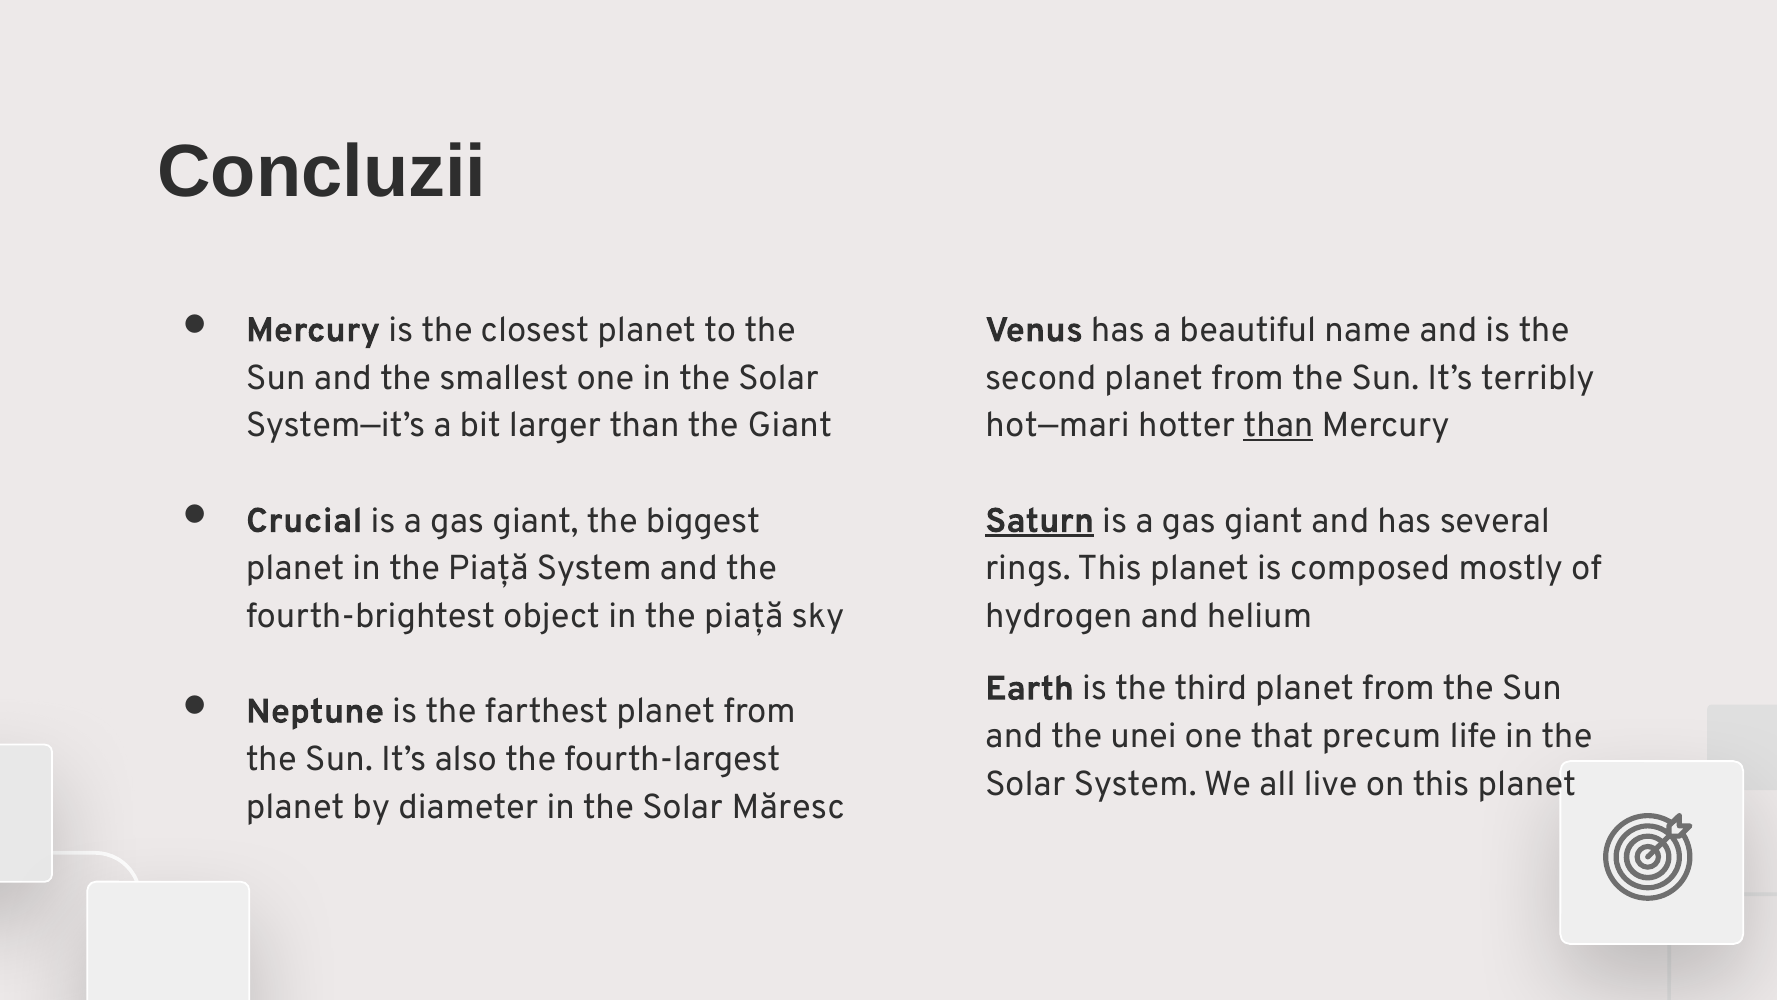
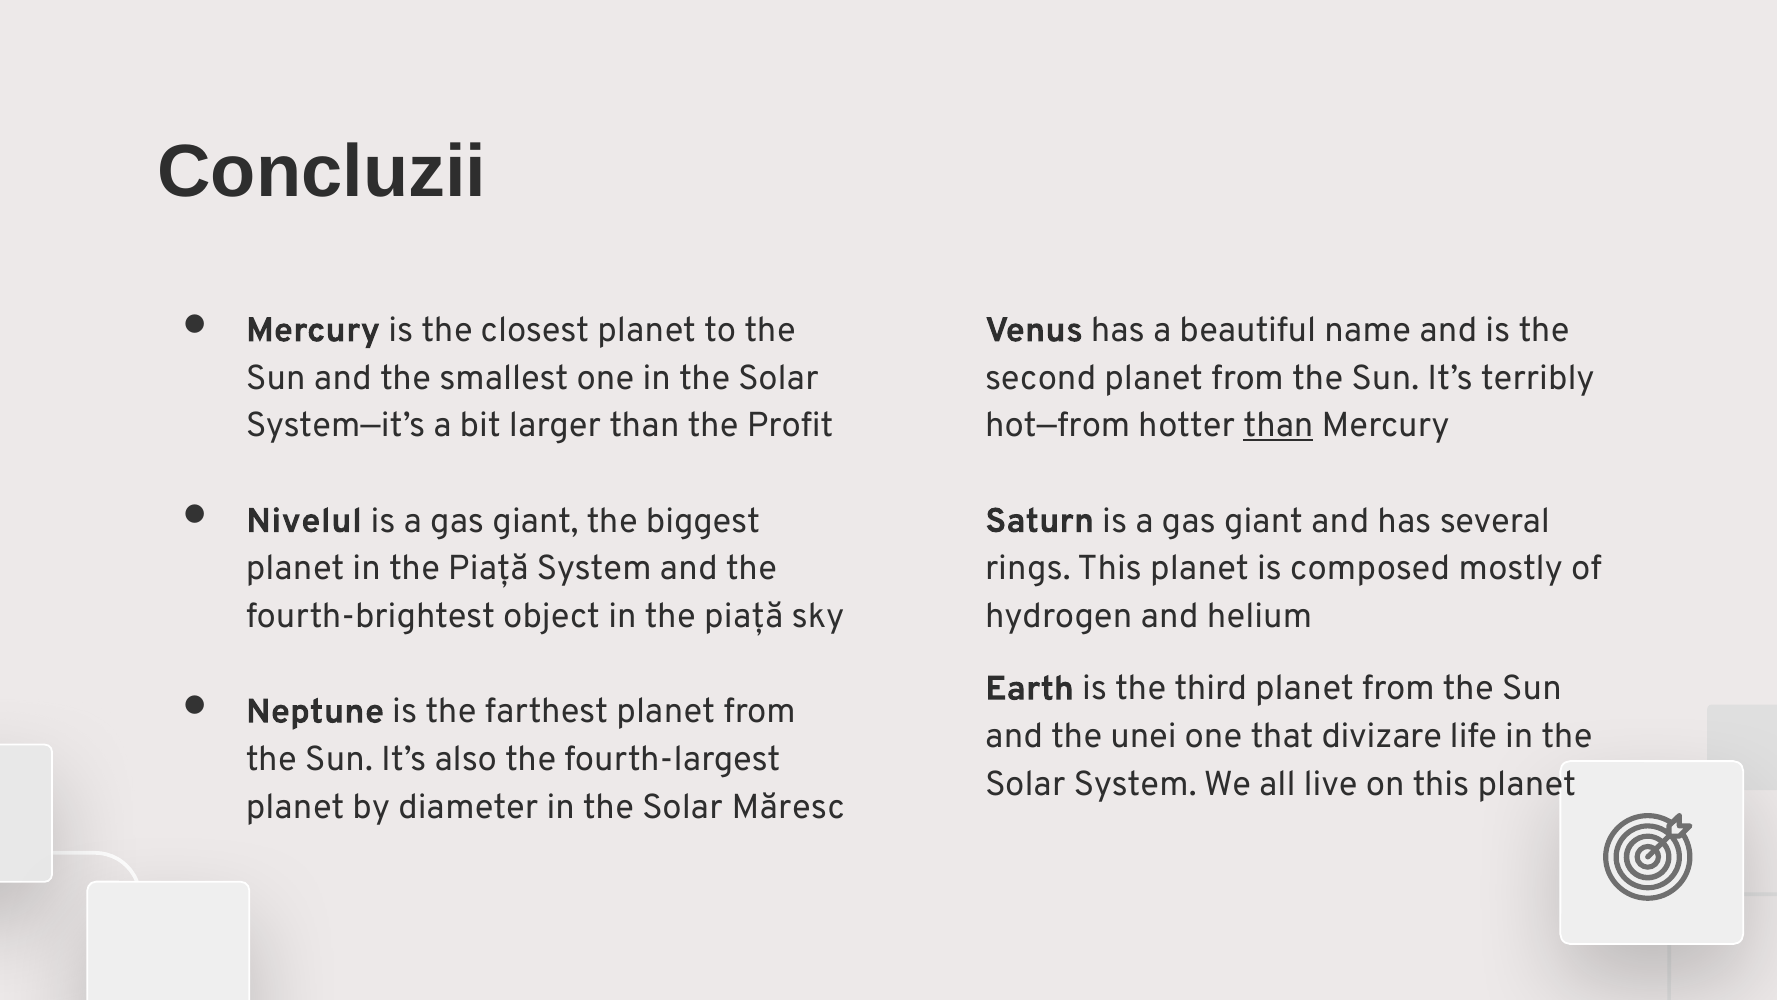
the Giant: Giant -> Profit (790, 425)
hot—mari: hot—mari -> hot—from (1058, 425)
Crucial: Crucial -> Nivelul (304, 520)
Saturn underline: present -> none (1040, 520)
precum: precum -> divizare (1382, 736)
